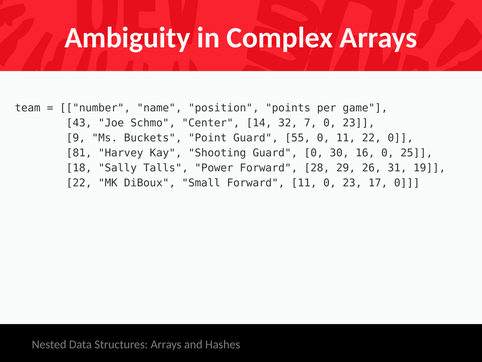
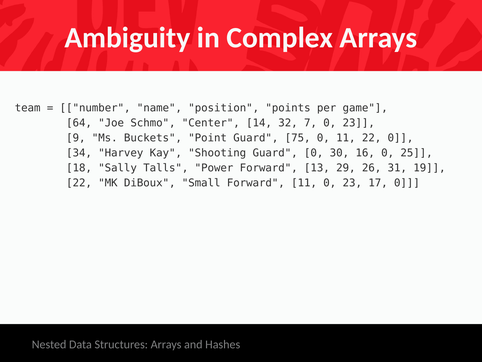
43: 43 -> 64 (79, 123)
55: 55 -> 75 (298, 138)
81: 81 -> 34 (79, 153)
28: 28 -> 13 (317, 168)
